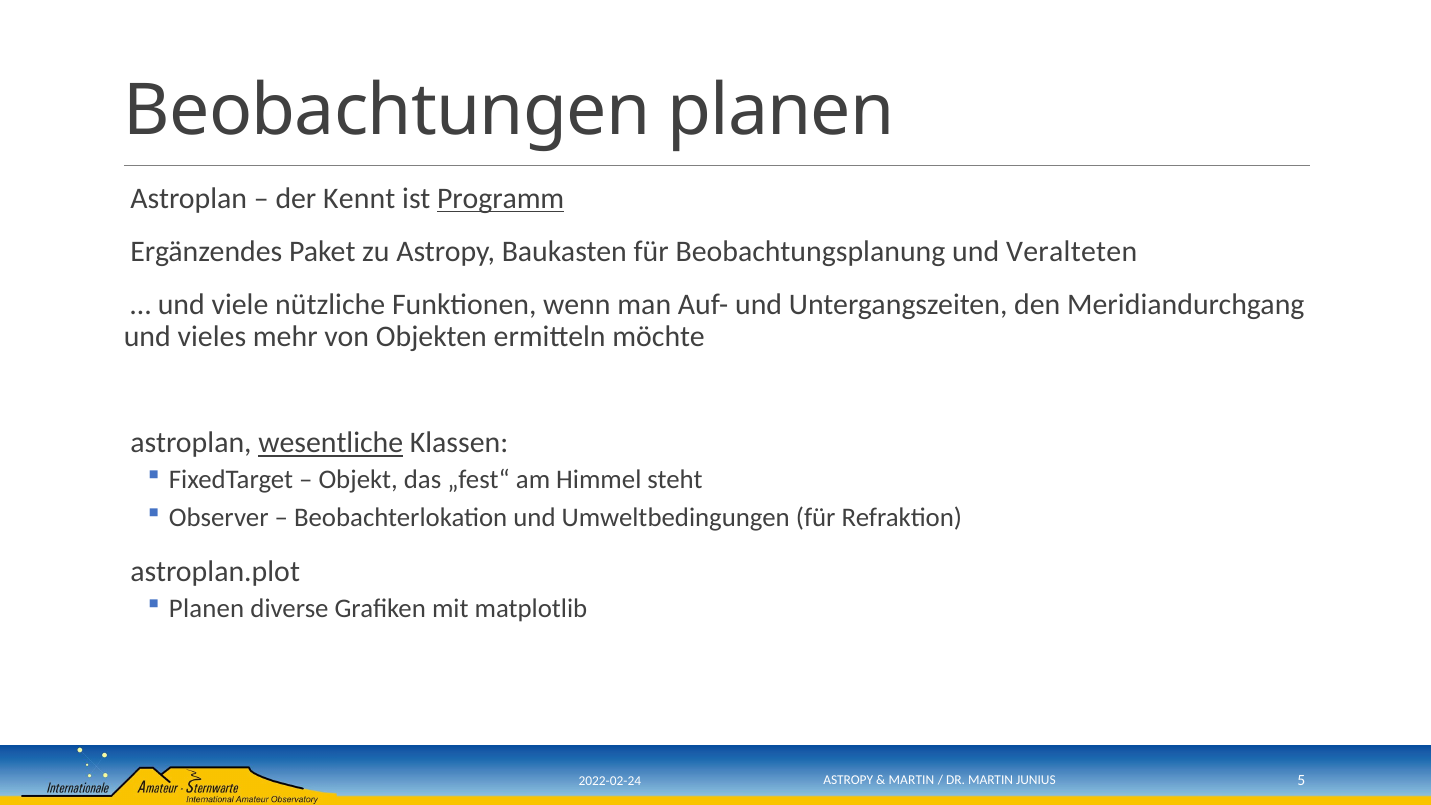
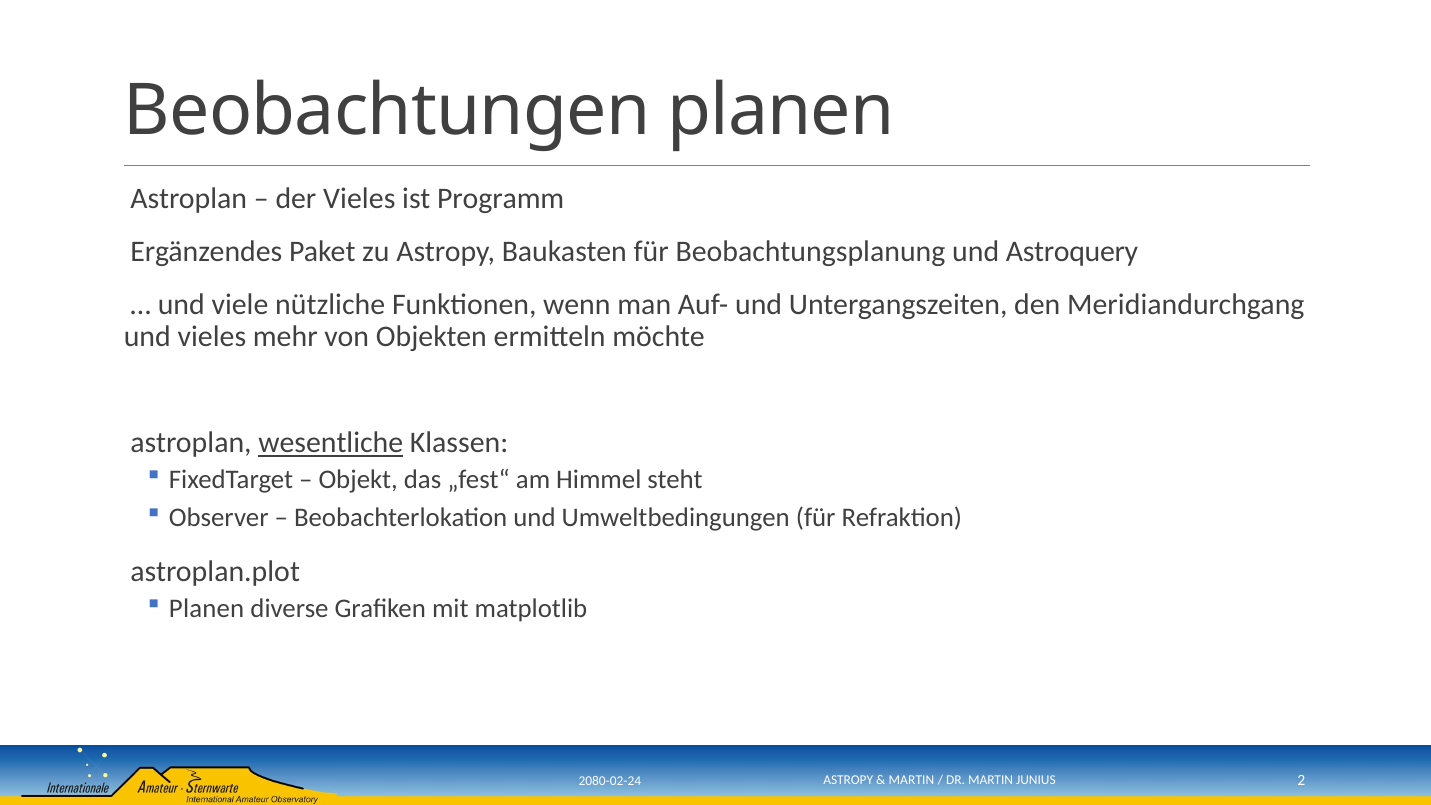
der Kennt: Kennt -> Vieles (359, 199)
Programm underline: present -> none (501, 199)
Veralteten: Veralteten -> Astroquery (1072, 252)
2022-02-24: 2022-02-24 -> 2080-02-24 (610, 781)
5: 5 -> 2 (1301, 781)
